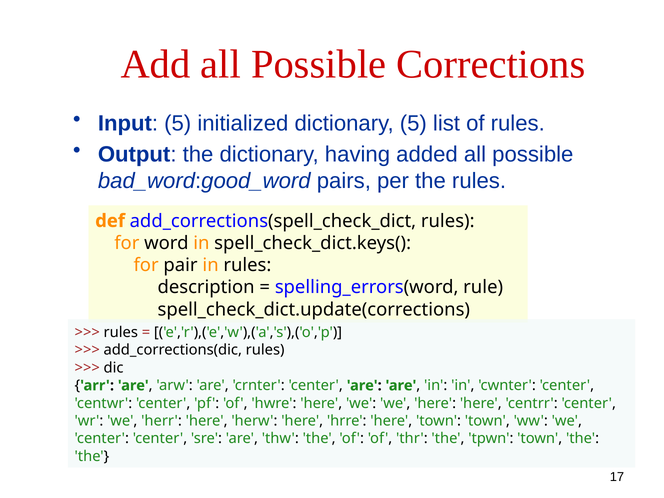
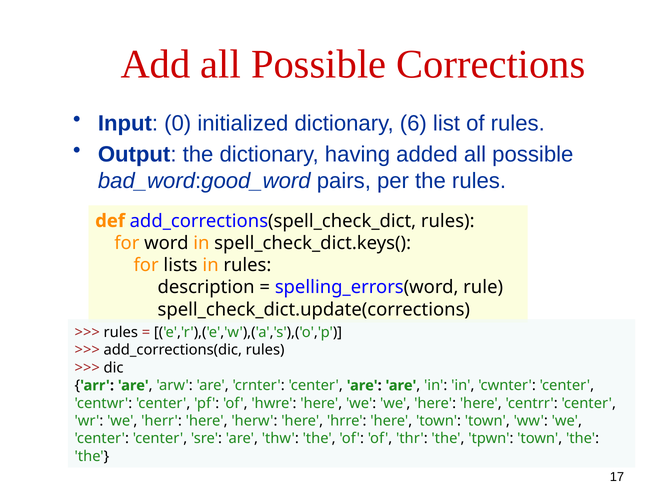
Input 5: 5 -> 0 (178, 123)
dictionary 5: 5 -> 6 (413, 123)
pair: pair -> lists (181, 265)
